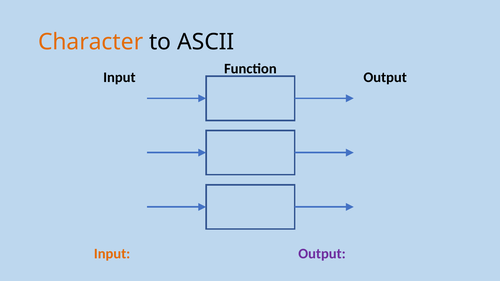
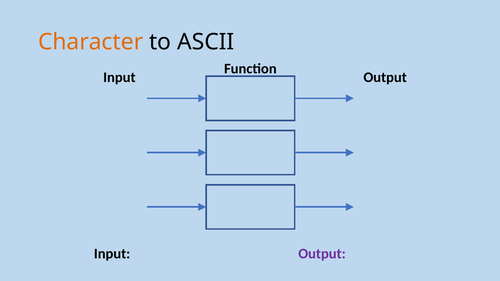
Input colour: orange -> black (112, 254)
